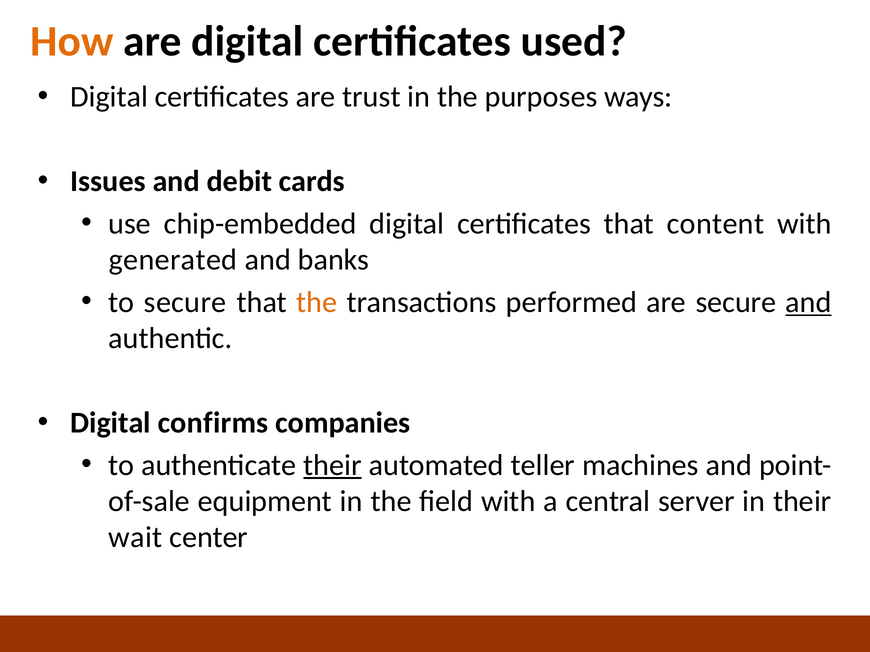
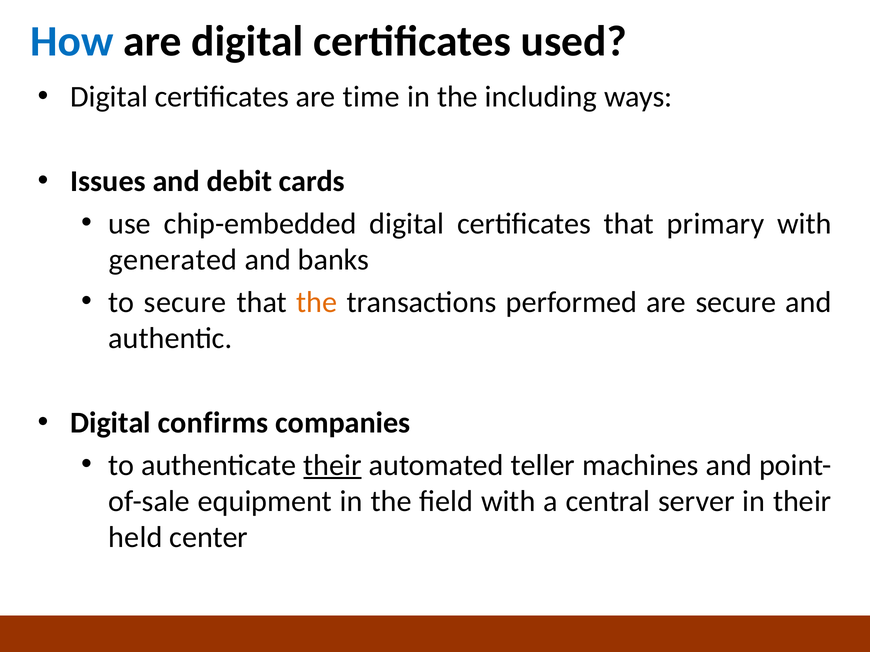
How colour: orange -> blue (72, 41)
trust: trust -> time (371, 97)
purposes: purposes -> including (541, 97)
content: content -> primary (715, 224)
and underline: present -> none (809, 302)
wait: wait -> held (135, 538)
